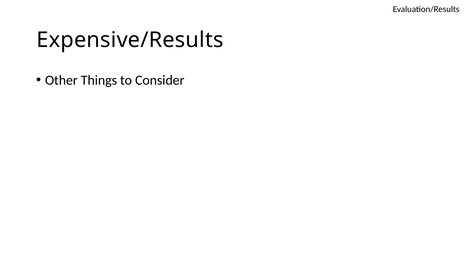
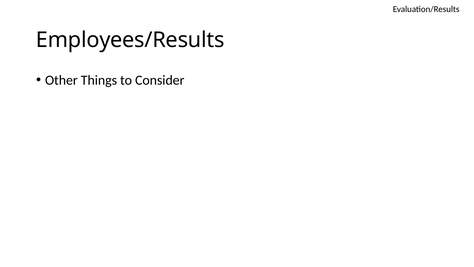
Expensive/Results: Expensive/Results -> Employees/Results (130, 40)
